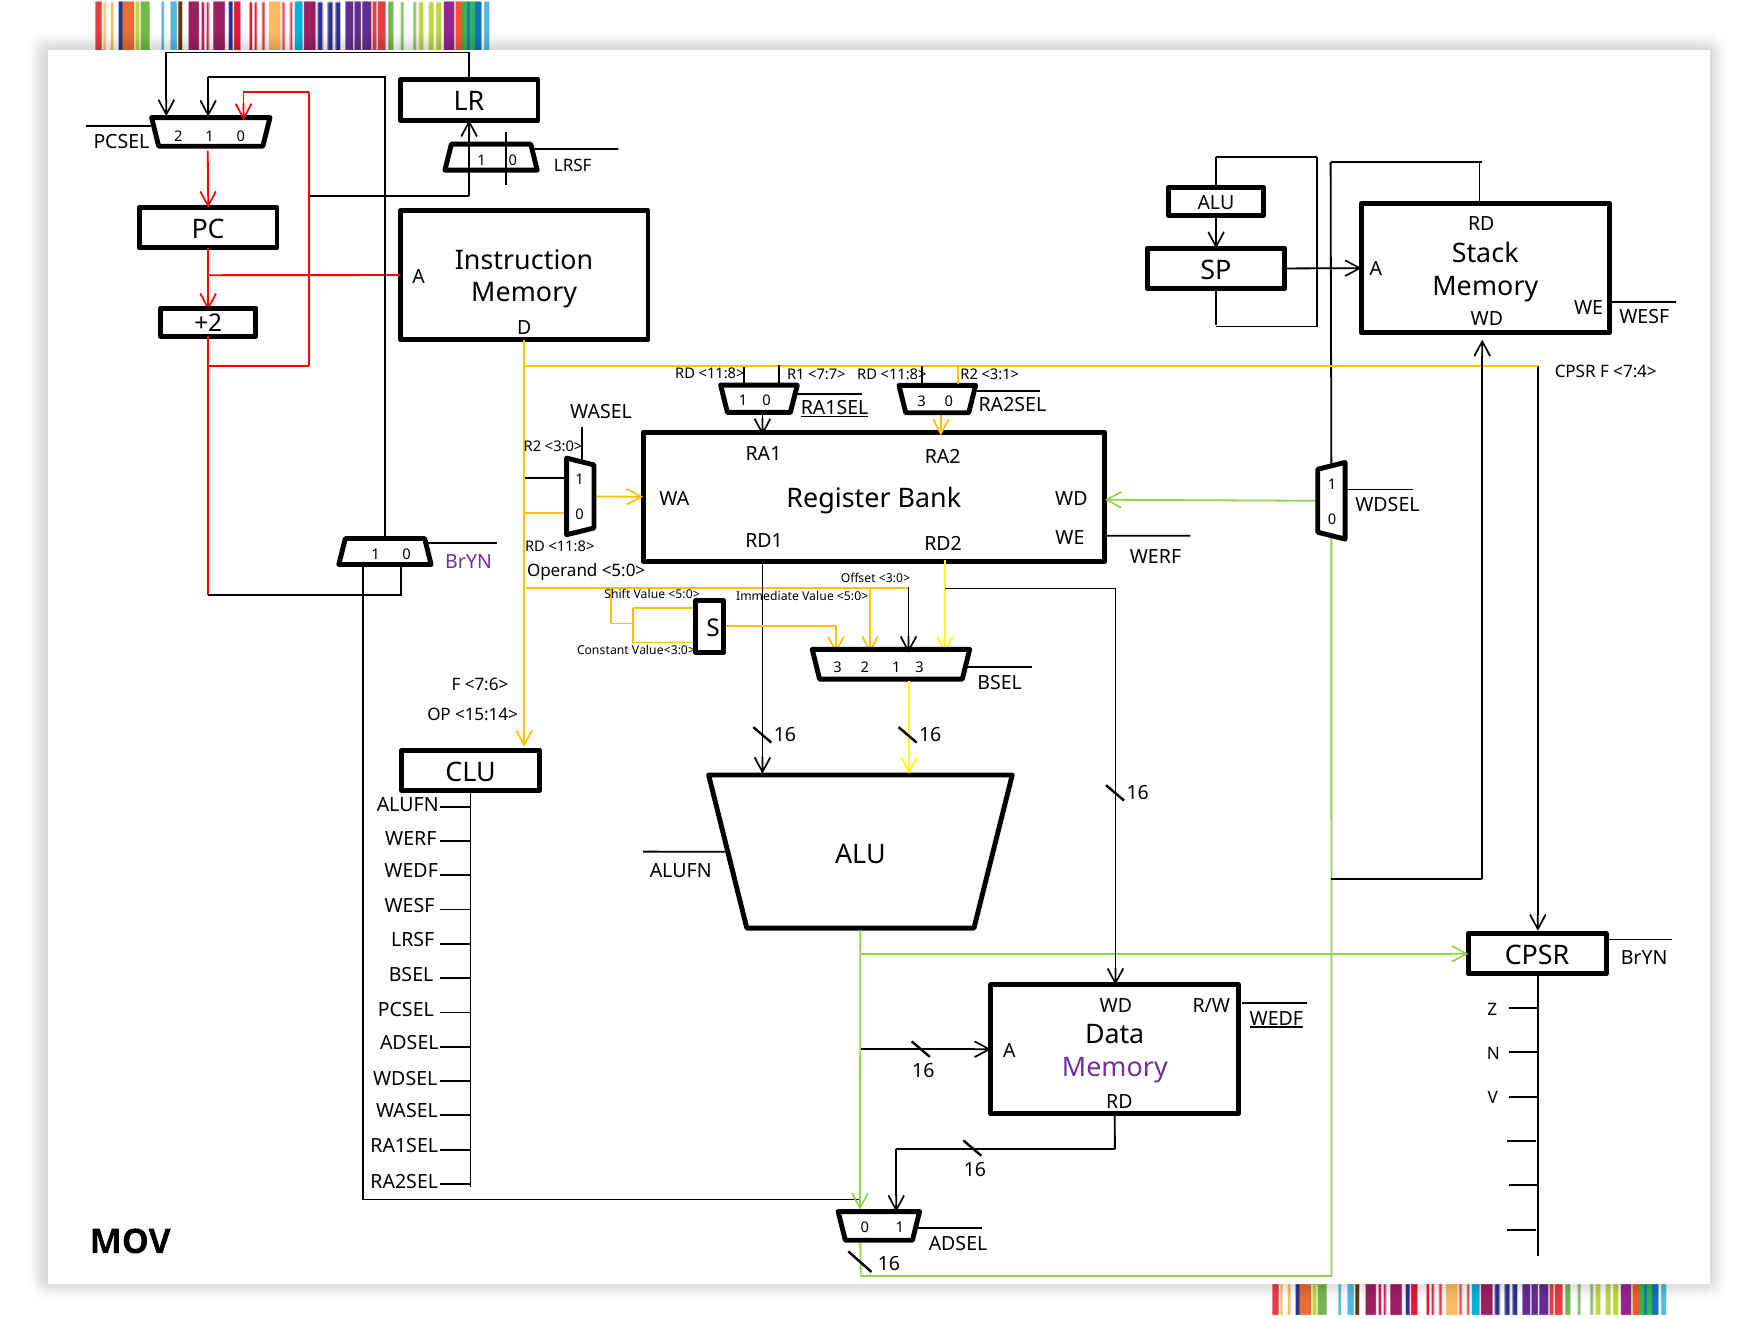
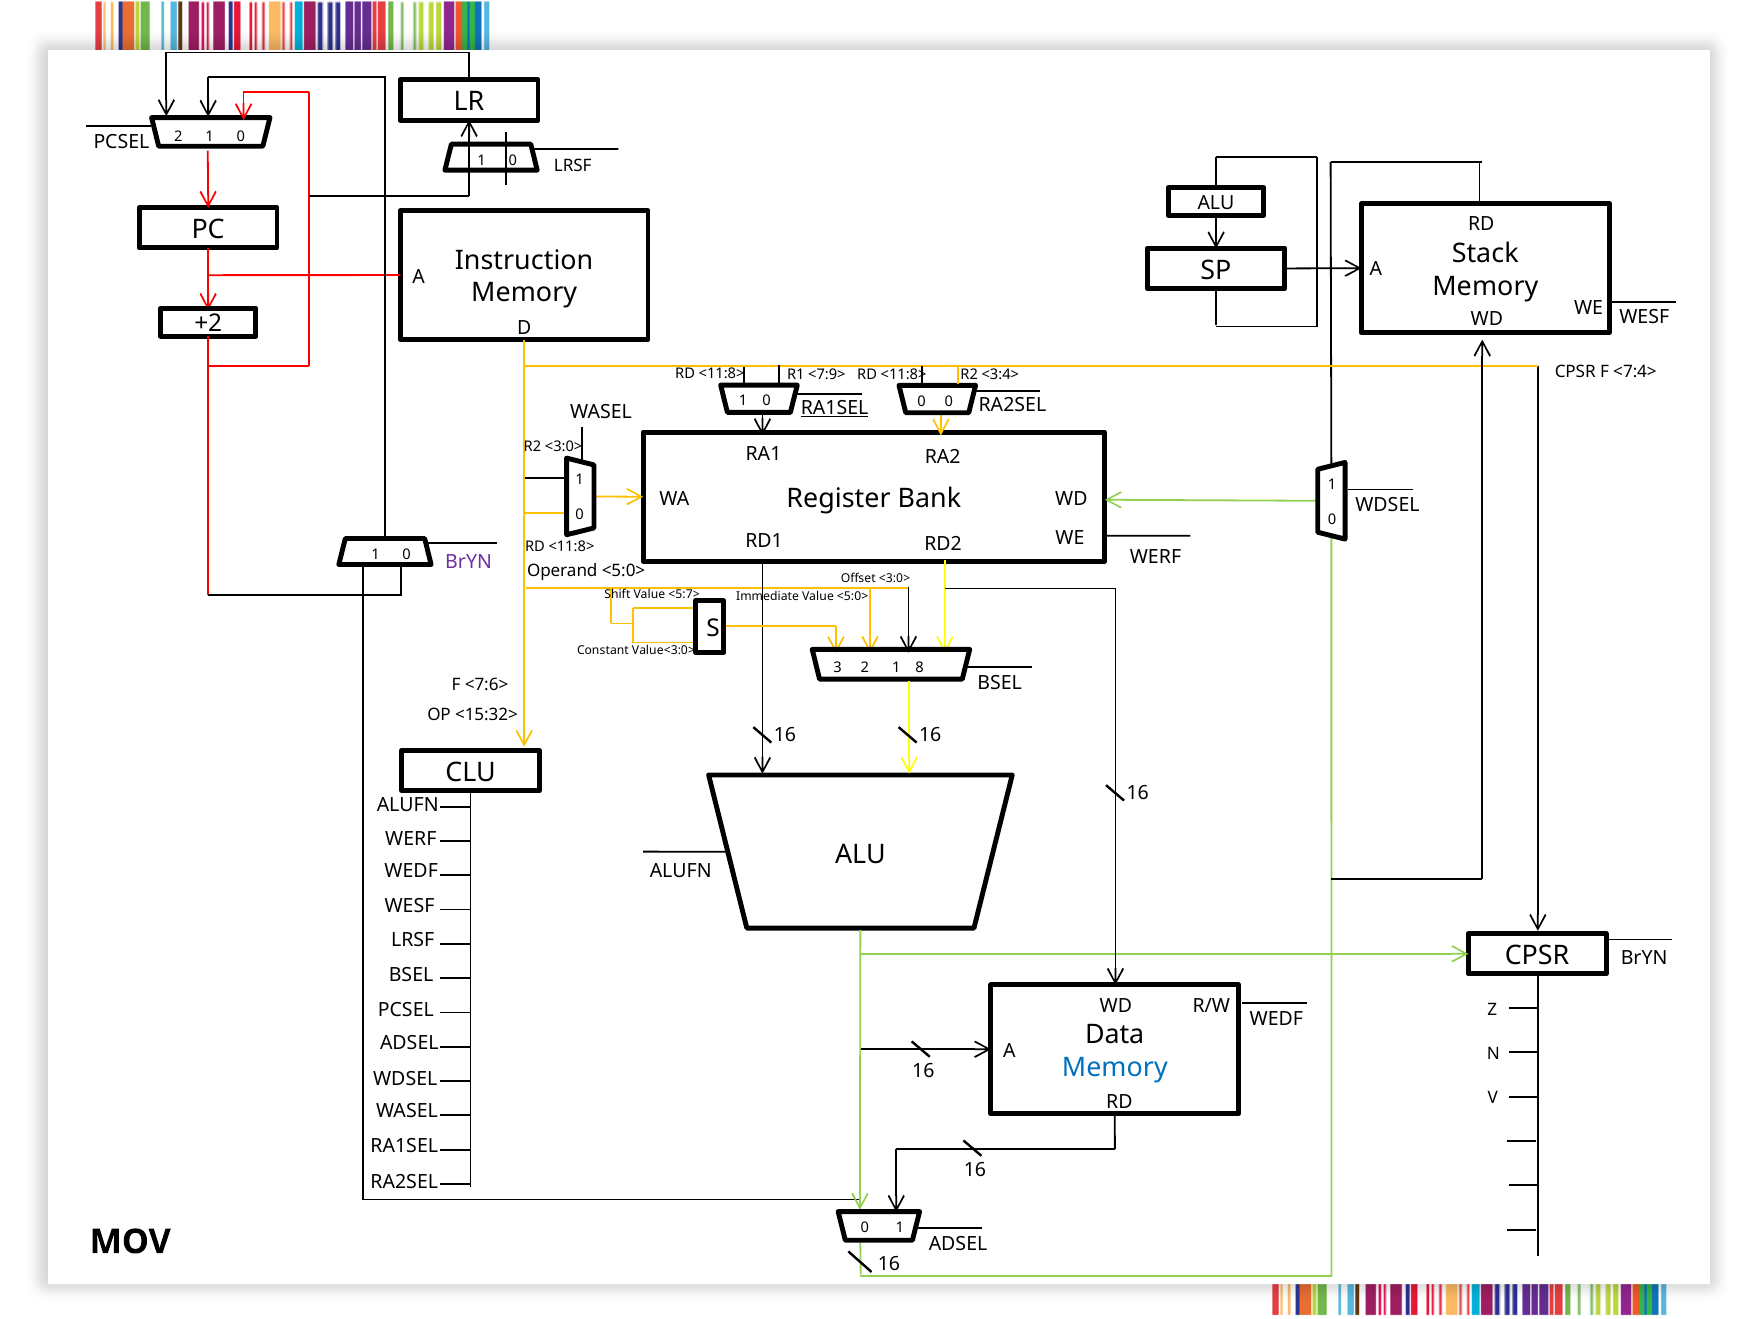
<3:1>: <3:1> -> <3:4> (1000, 374)
<7:7>: <7:7> -> <7:9> (827, 375)
1 0 3: 3 -> 0 (921, 401)
Shift Value <5:0>: <5:0> -> <5:7> (684, 594)
1 3: 3 -> 8 (920, 668)
<15:14>: <15:14> -> <15:32> (486, 715)
WEDF underline: present -> none (1276, 1018)
Memory colour: purple -> blue (1115, 1067)
